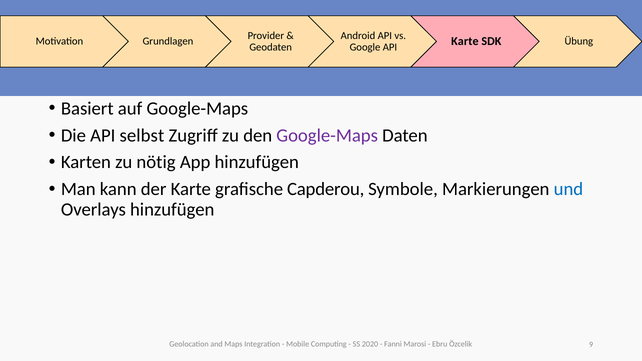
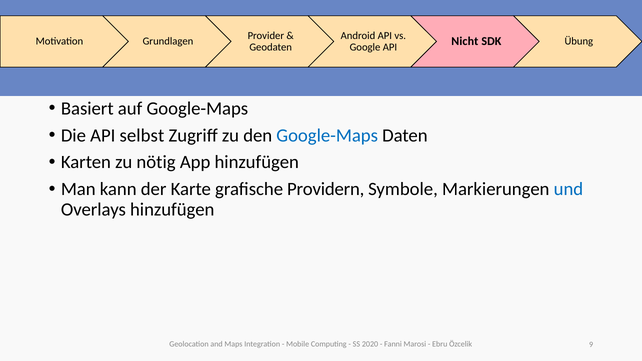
API Karte: Karte -> Nicht (465, 41)
Google-Maps colour: purple -> blue (327, 135)
Capderou: Capderou -> Providern (326, 189)
